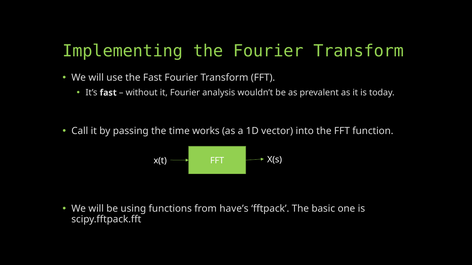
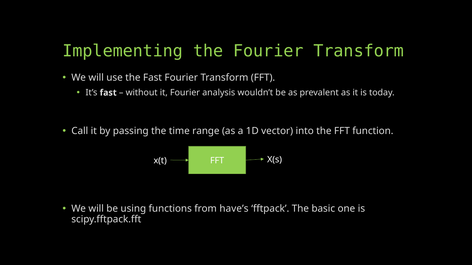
works: works -> range (206, 131)
